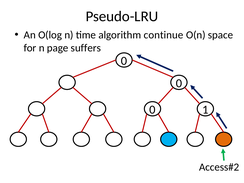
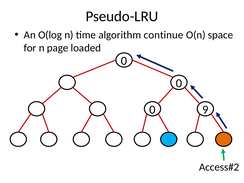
suffers: suffers -> loaded (86, 48)
1: 1 -> 9 (205, 110)
